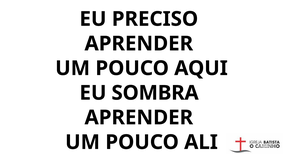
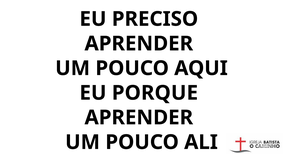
SOMBRA: SOMBRA -> PORQUE (155, 93)
